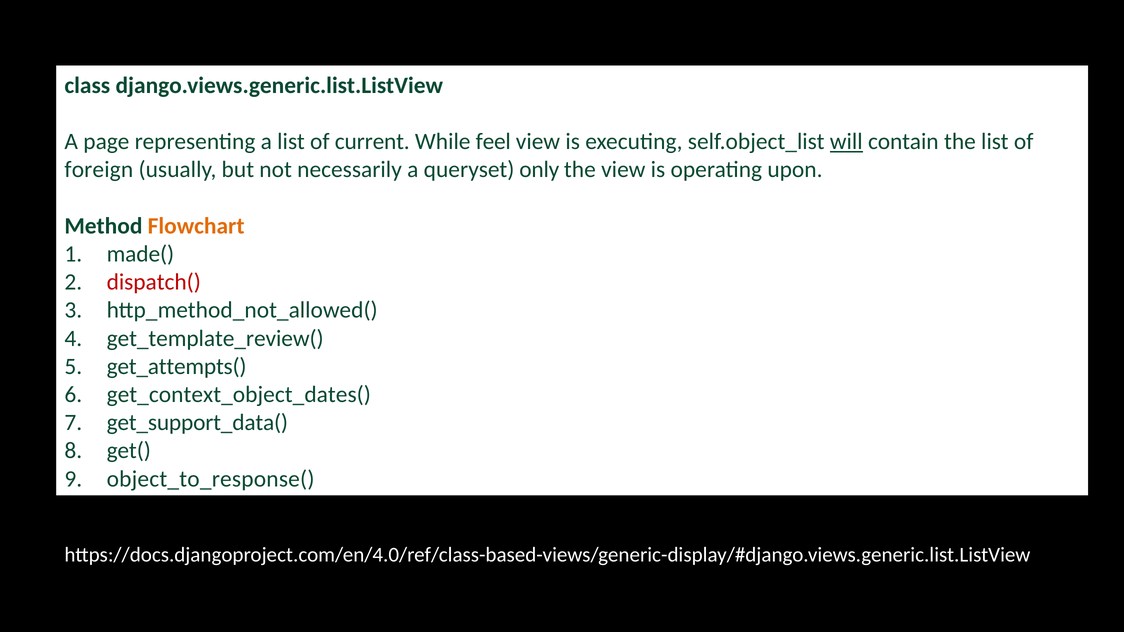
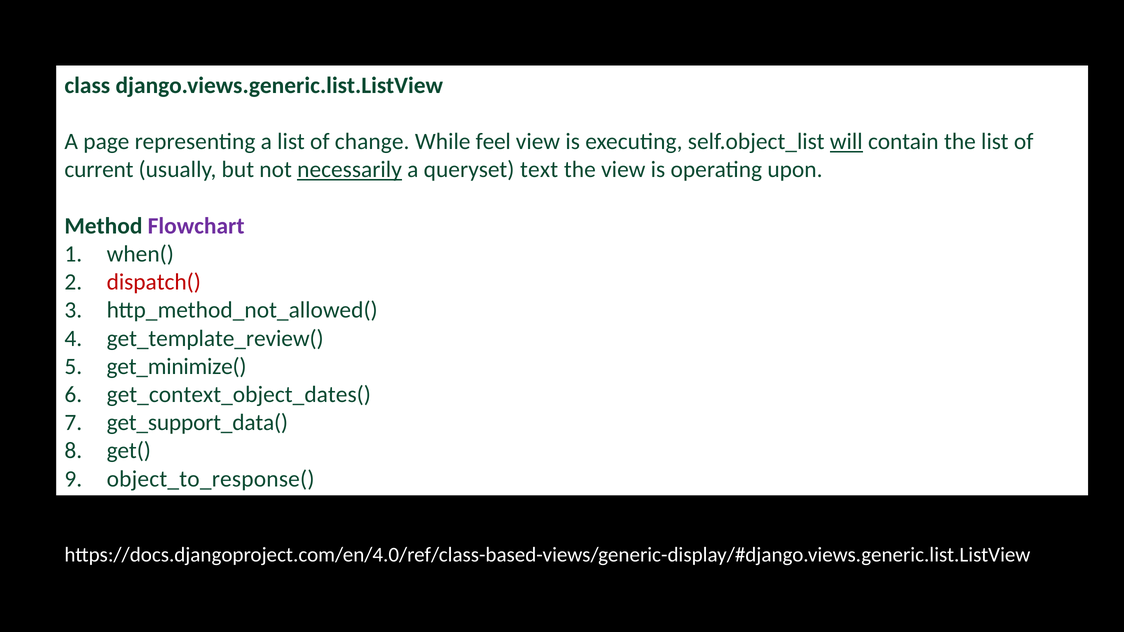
current: current -> change (372, 142)
foreign: foreign -> current (99, 170)
necessarily underline: none -> present (350, 170)
only: only -> text (539, 170)
Flowchart colour: orange -> purple (196, 226)
made(: made( -> when( (140, 254)
get_attempts(: get_attempts( -> get_minimize( (177, 367)
